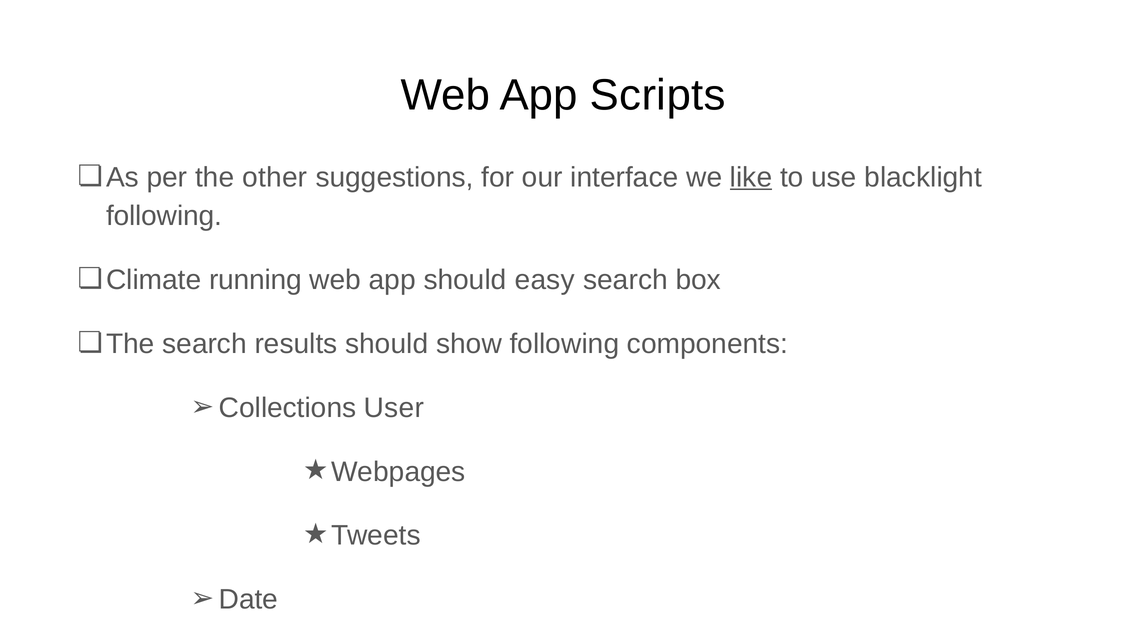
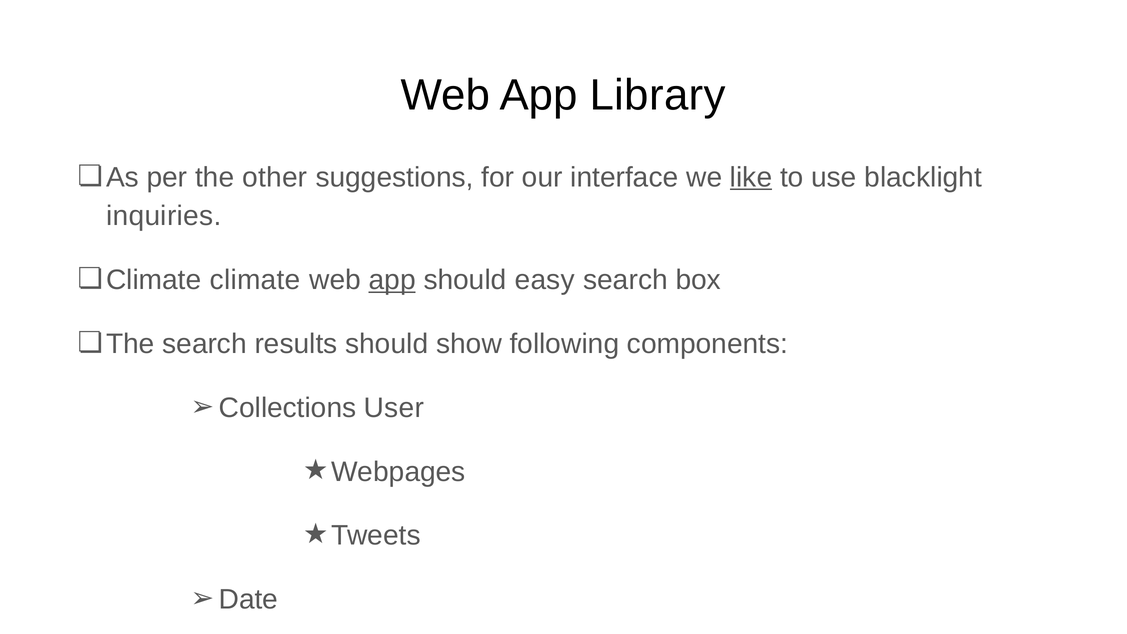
Scripts: Scripts -> Library (658, 95)
following: following -> inquiries (164, 216)
running: running -> climate (255, 280)
app underline: none -> present (392, 280)
